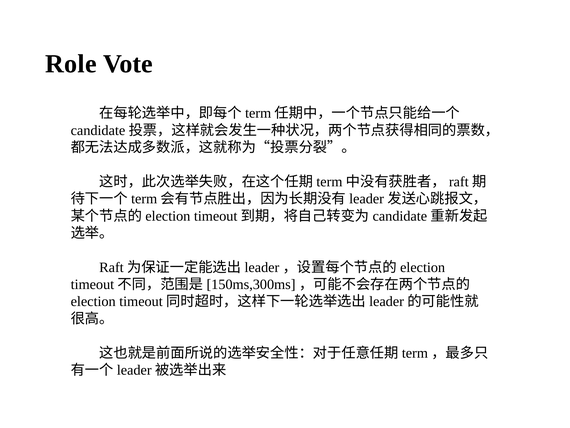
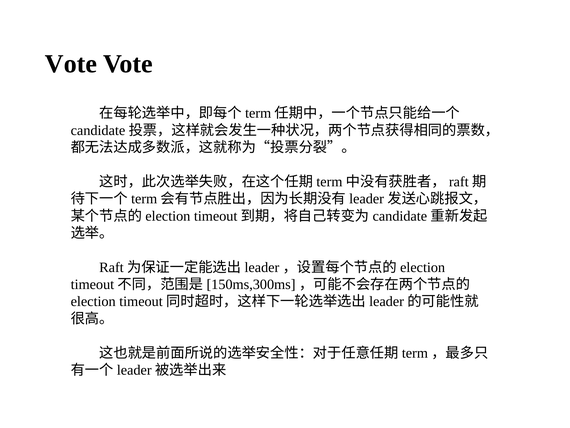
Role: Role -> Vote (71, 64)
